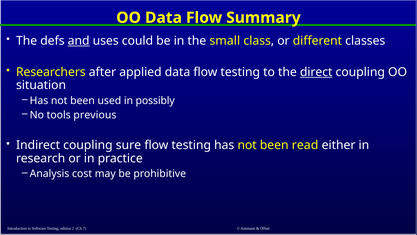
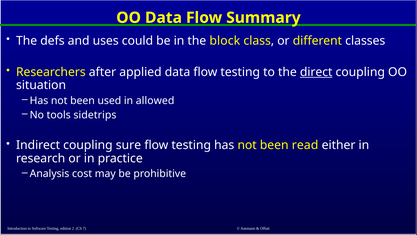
and underline: present -> none (79, 41)
small: small -> block (225, 41)
possibly: possibly -> allowed (155, 100)
previous: previous -> sidetrips (95, 115)
